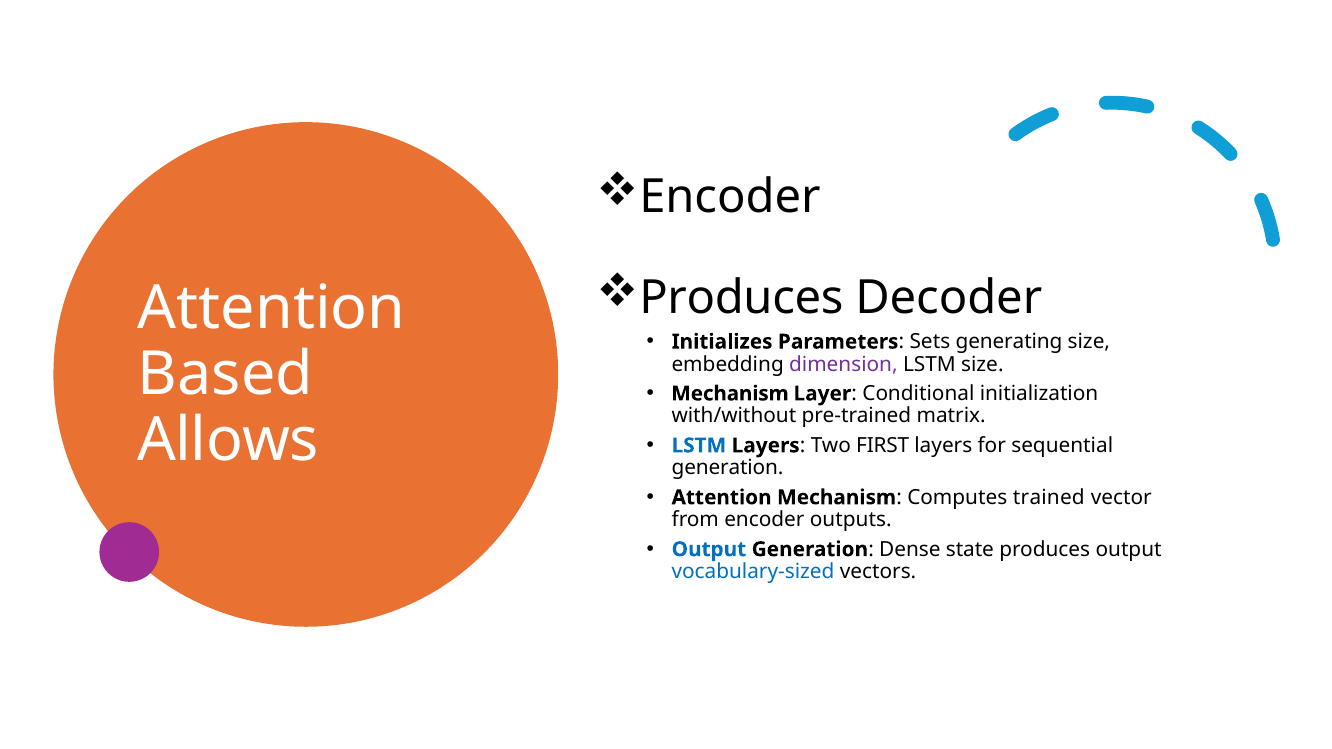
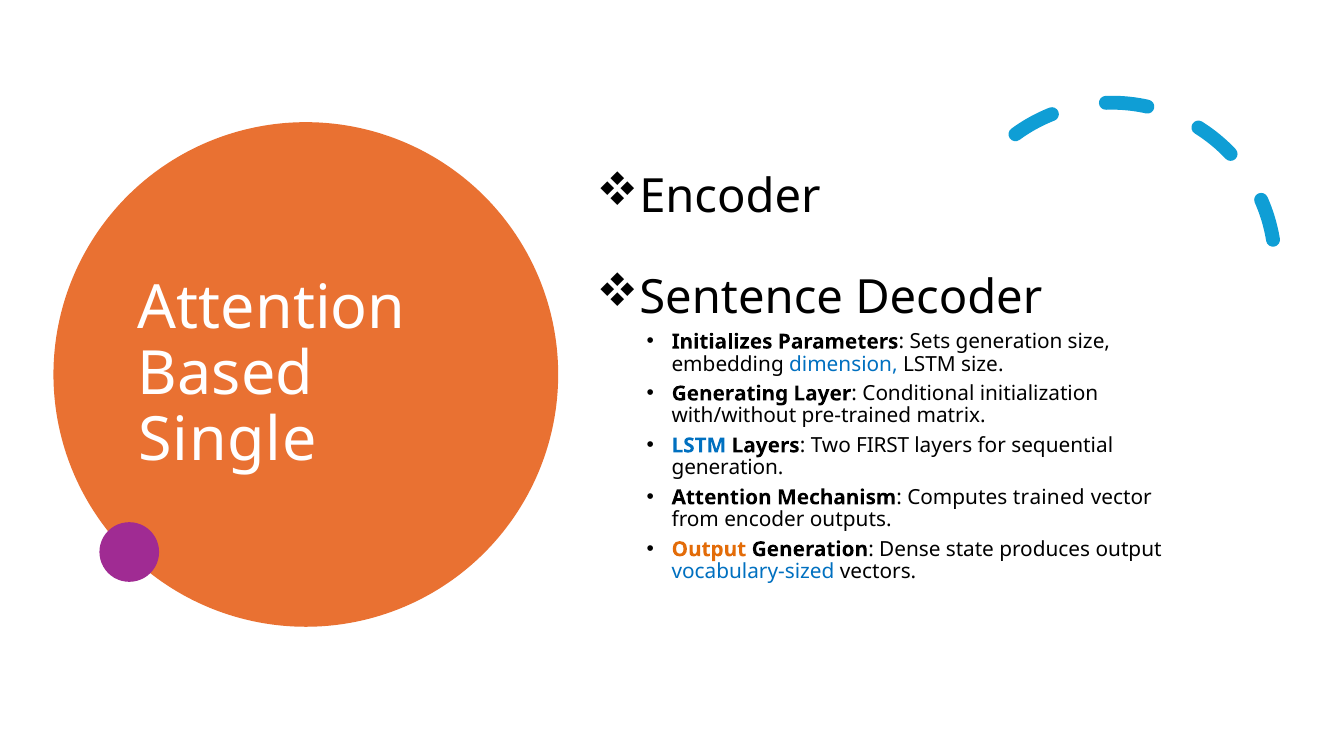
Produces: Produces -> Sentence (741, 298)
Sets generating: generating -> generation (1009, 342)
dimension colour: purple -> blue (843, 364)
Mechanism: Mechanism -> Generating (730, 394)
Allows: Allows -> Single (228, 440)
Output colour: blue -> orange (709, 550)
